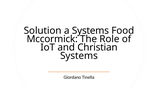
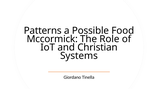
Solution: Solution -> Patterns (43, 31)
a Systems: Systems -> Possible (90, 31)
